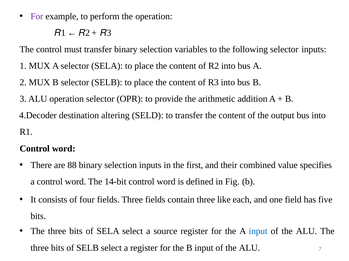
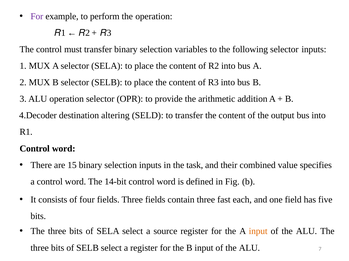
88: 88 -> 15 (72, 166)
first: first -> task (195, 166)
like: like -> fast (224, 200)
input colour: blue -> orange (258, 232)
